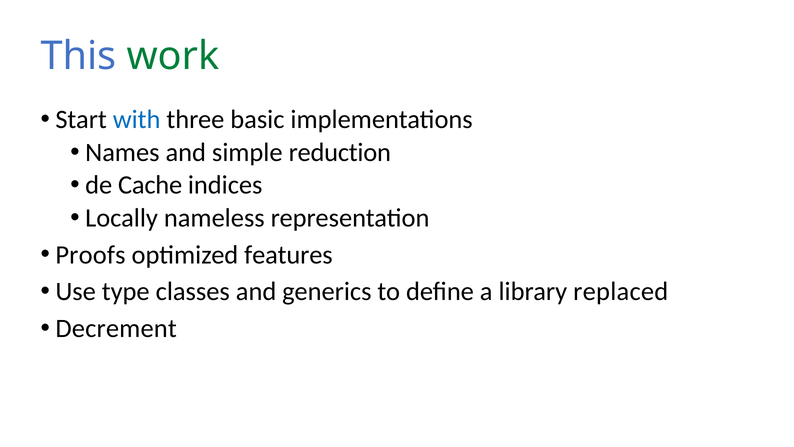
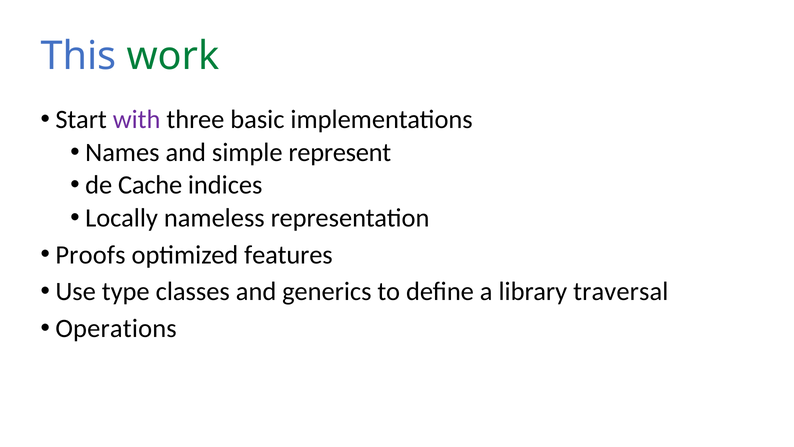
with colour: blue -> purple (137, 120)
reduction: reduction -> represent (340, 152)
replaced: replaced -> traversal (621, 291)
Decrement: Decrement -> Operations (116, 328)
